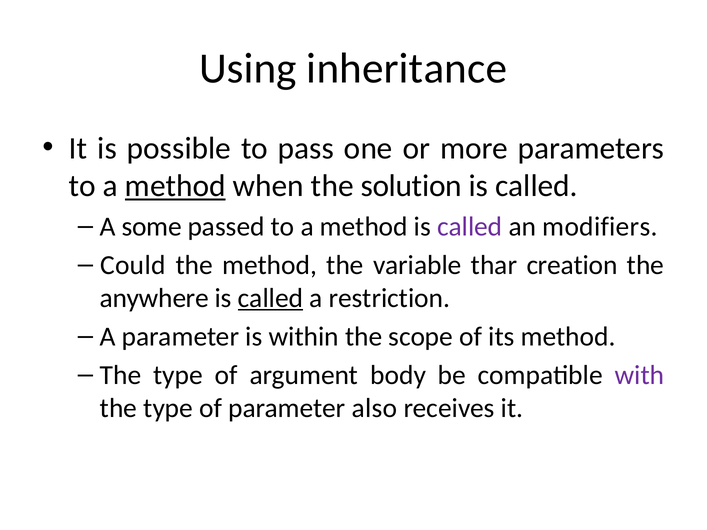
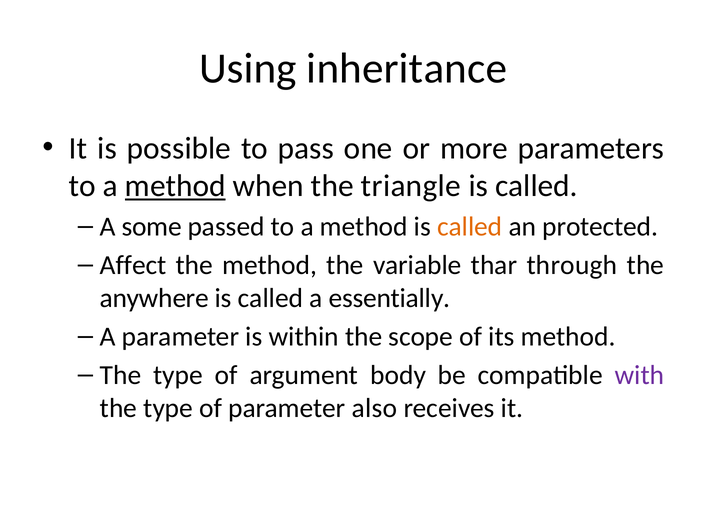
solution: solution -> triangle (411, 186)
called colour: purple -> orange (470, 227)
modifiers: modifiers -> protected (600, 227)
Could: Could -> Affect (133, 265)
creation: creation -> through (572, 265)
called underline: present -> none (271, 298)
restriction: restriction -> essentially (389, 298)
